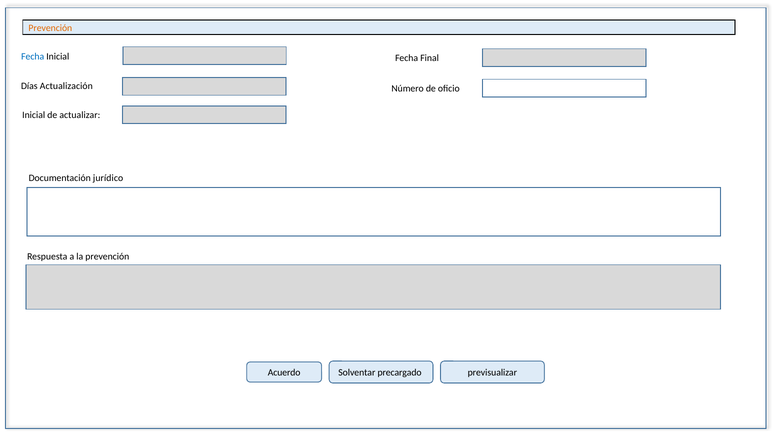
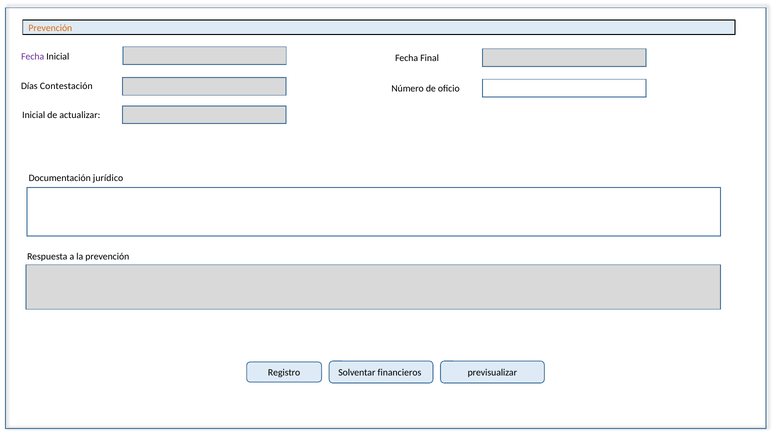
Fecha colour: blue -> purple (33, 56)
Actualización: Actualización -> Contestación (66, 86)
Acuerdo: Acuerdo -> Registro (284, 373)
precargado: precargado -> financieros (399, 373)
